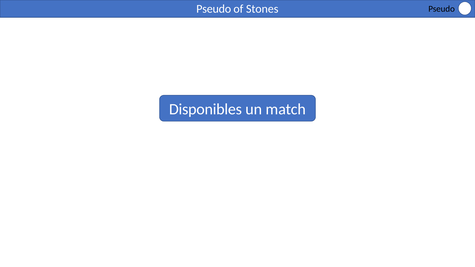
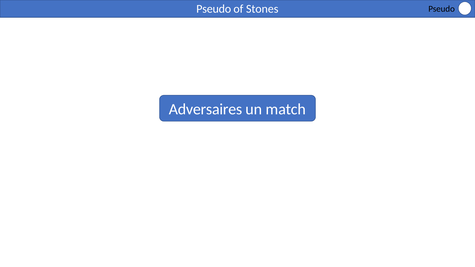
Disponibles: Disponibles -> Adversaires (205, 109)
